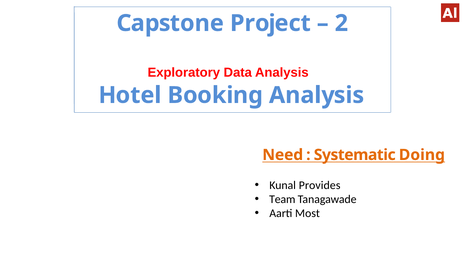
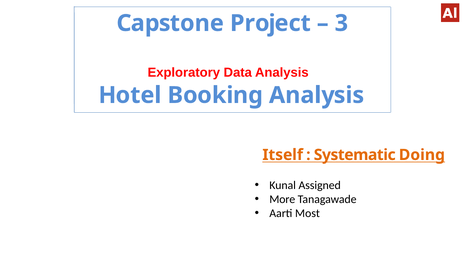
2: 2 -> 3 (341, 23)
Need: Need -> Itself (283, 155)
Provides: Provides -> Assigned (320, 185)
Team: Team -> More (282, 199)
